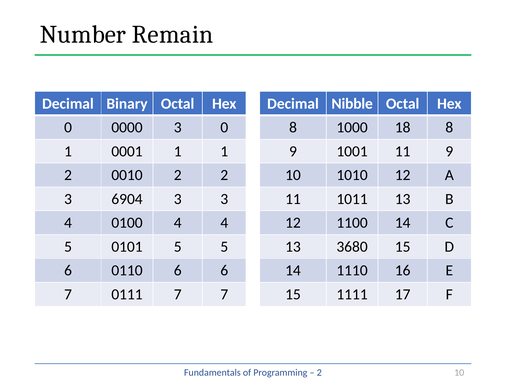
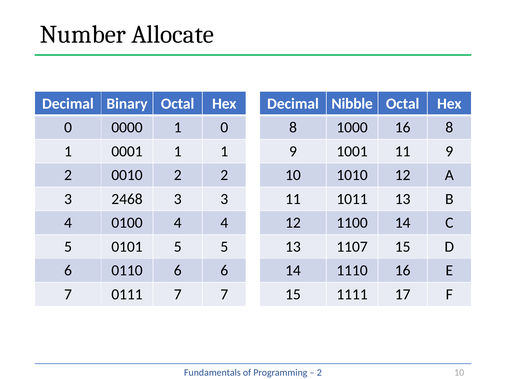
Remain: Remain -> Allocate (173, 35)
0000 3: 3 -> 1 (178, 128)
1000 18: 18 -> 16 (403, 128)
6904: 6904 -> 2468 (127, 199)
3680: 3680 -> 1107 (352, 247)
